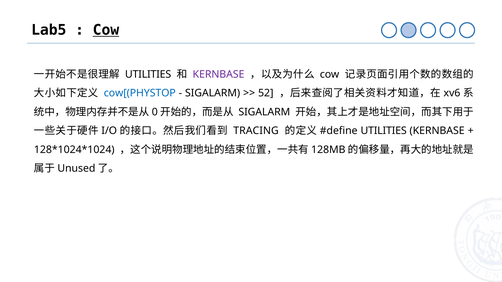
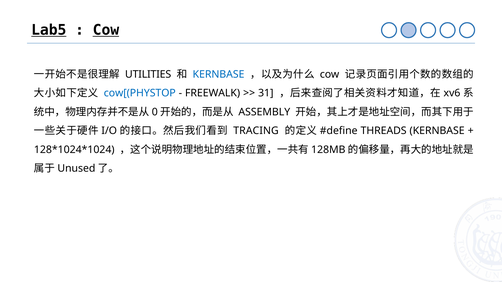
Lab5 underline: none -> present (49, 30)
KERNBASE colour: purple -> blue (219, 74)
SIGALARM: SIGALARM -> FREEWALK (213, 93)
52: 52 -> 31 (266, 93)
SIGALARM: SIGALARM -> ASSEMBLY (264, 112)
UTILITIES: UTILITIES -> THREADS (384, 131)
